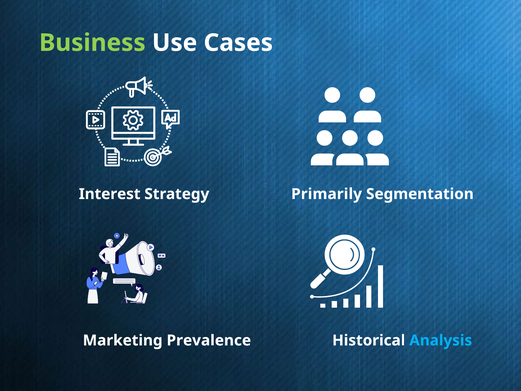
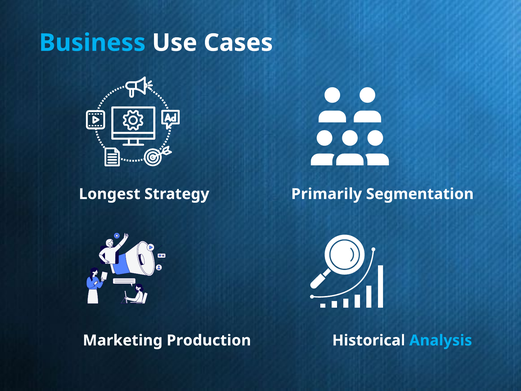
Business colour: light green -> light blue (92, 43)
Interest: Interest -> Longest (110, 194)
Prevalence: Prevalence -> Production (209, 340)
